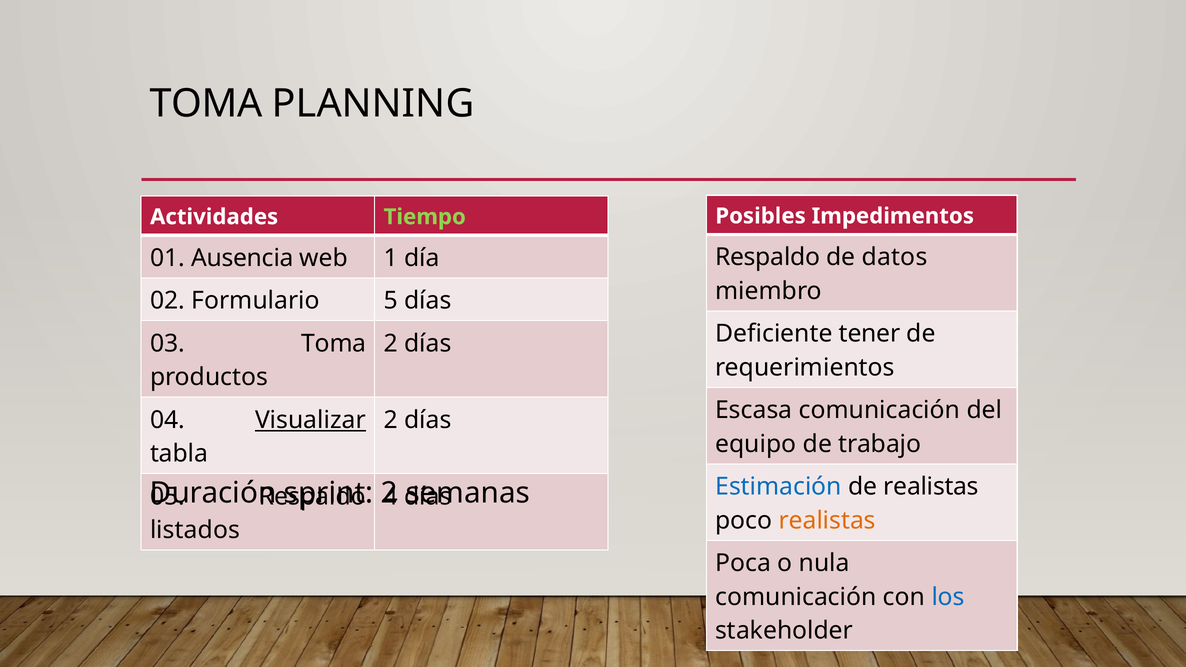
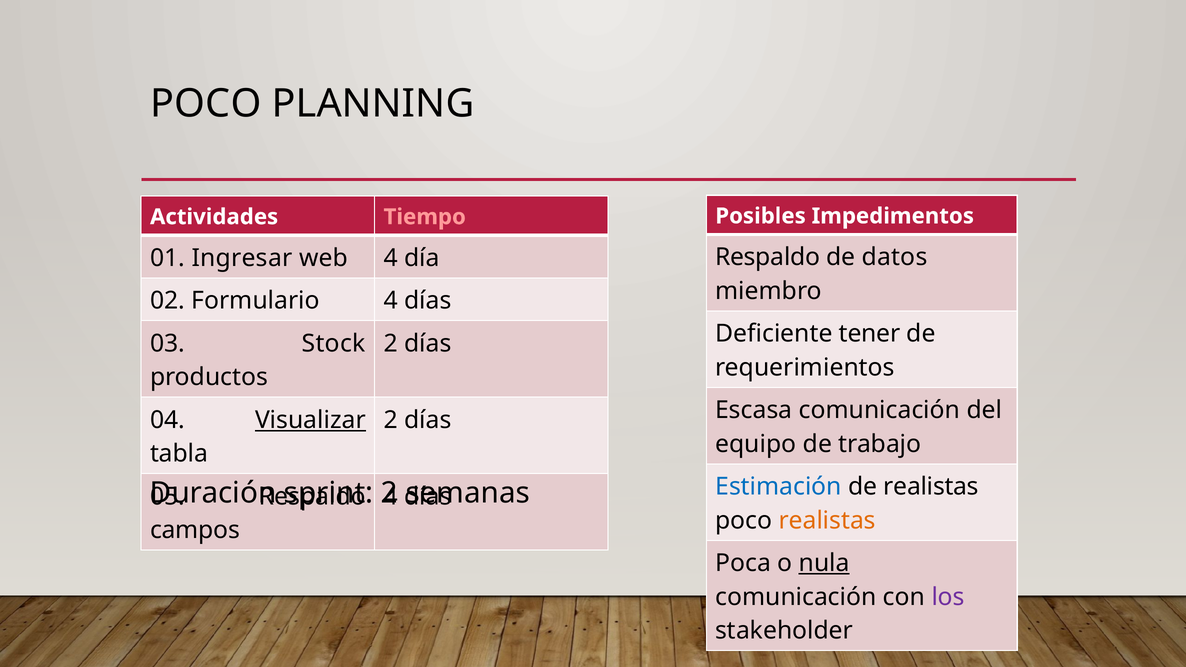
TOMA: TOMA -> POCO (206, 104)
Tiempo colour: light green -> pink (425, 217)
Ausencia: Ausencia -> Ingresar (242, 258)
web 1: 1 -> 4 (391, 258)
Formulario 5: 5 -> 4 (391, 301)
03 Toma: Toma -> Stock (334, 344)
listados: listados -> campos (195, 530)
nula underline: none -> present (824, 563)
los colour: blue -> purple (948, 597)
